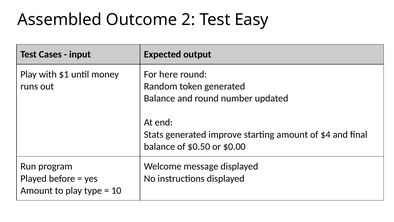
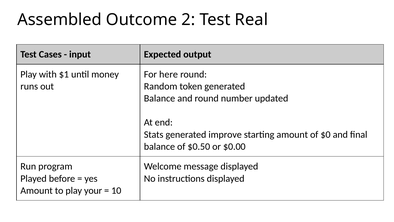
Easy: Easy -> Real (251, 20)
$4: $4 -> $0 (326, 134)
type: type -> your (93, 190)
